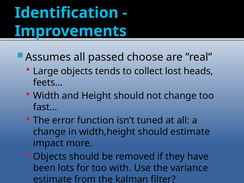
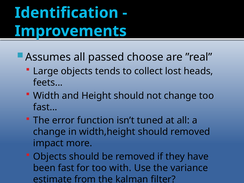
should estimate: estimate -> removed (190, 132)
been lots: lots -> fast (66, 168)
